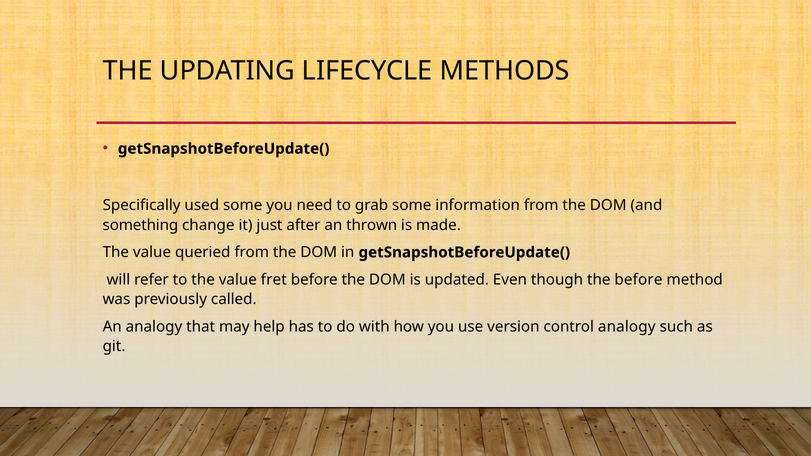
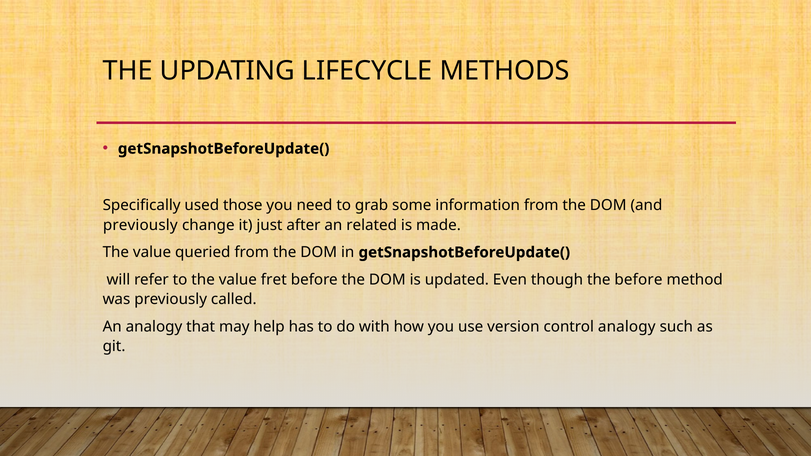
used some: some -> those (243, 205)
something: something -> previously (140, 225)
thrown: thrown -> related (372, 225)
